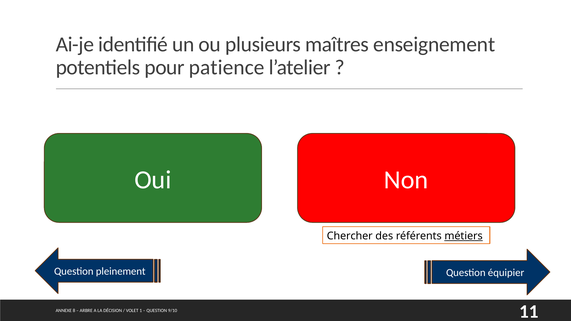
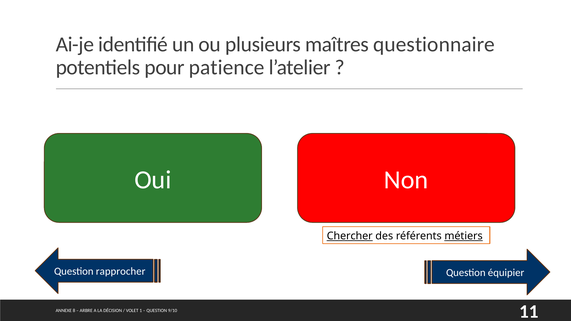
enseignement: enseignement -> questionnaire (434, 44)
Chercher underline: none -> present (350, 236)
pleinement: pleinement -> rapprocher (121, 272)
